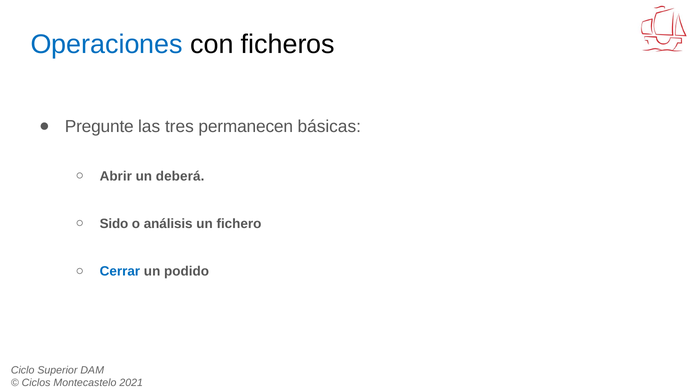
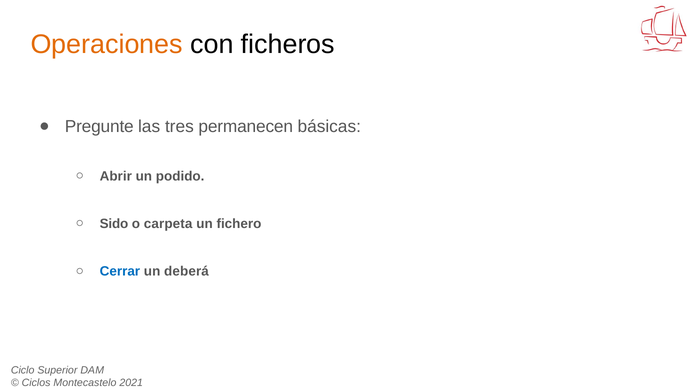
Operaciones colour: blue -> orange (107, 45)
deberá: deberá -> podido (180, 176)
análisis: análisis -> carpeta (168, 224)
podido: podido -> deberá (186, 272)
